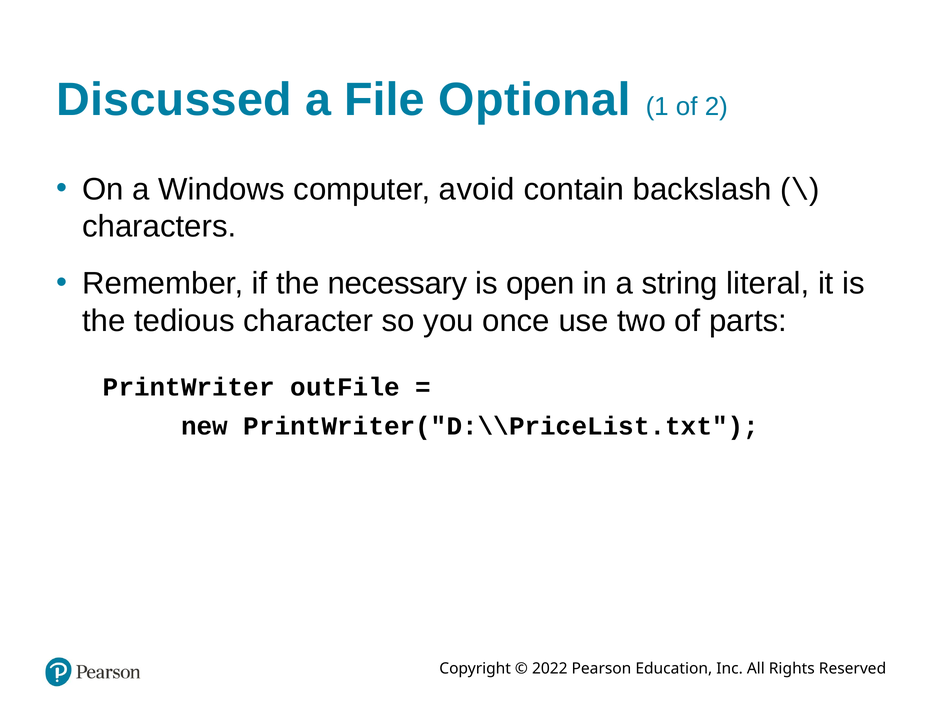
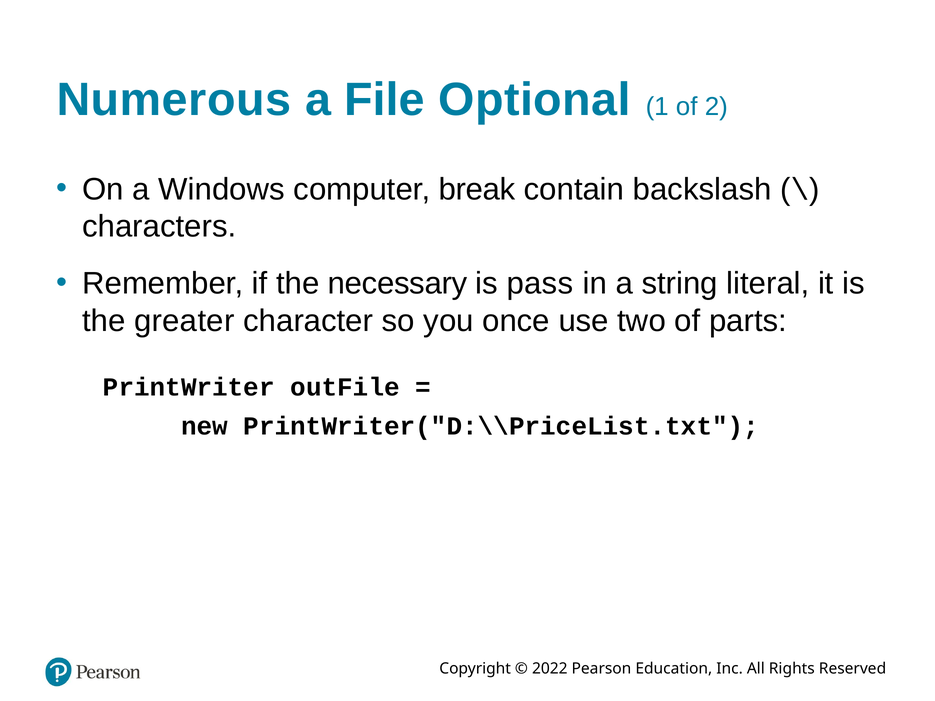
Discussed: Discussed -> Numerous (174, 100)
avoid: avoid -> break (477, 189)
open: open -> pass (540, 284)
tedious: tedious -> greater (184, 321)
